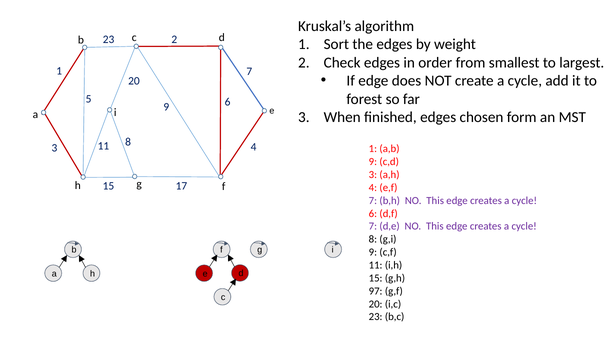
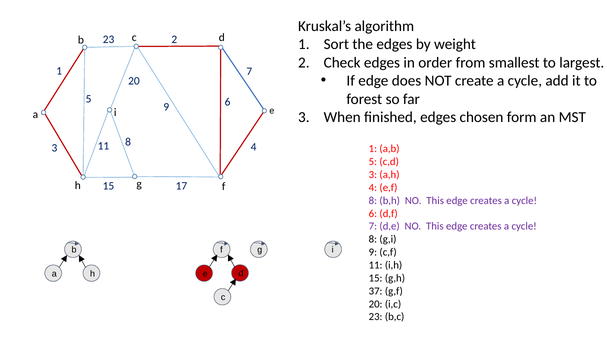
9: 9 -> 5 (373, 162)
7: 7 -> 8 (373, 200)
97: 97 -> 37 (376, 291)
